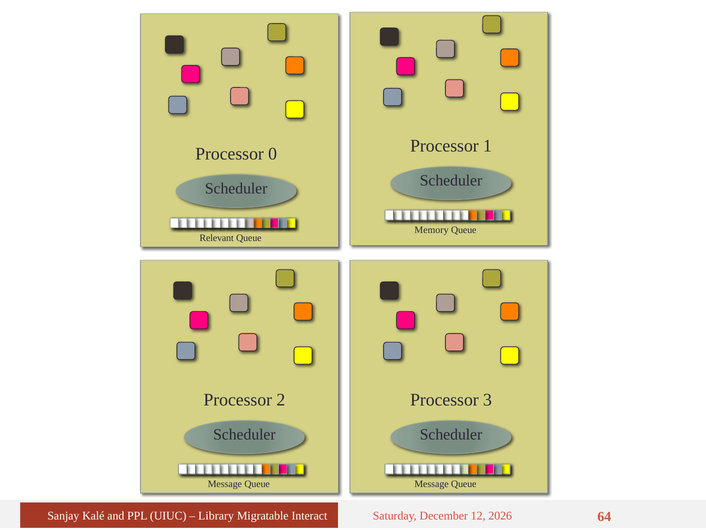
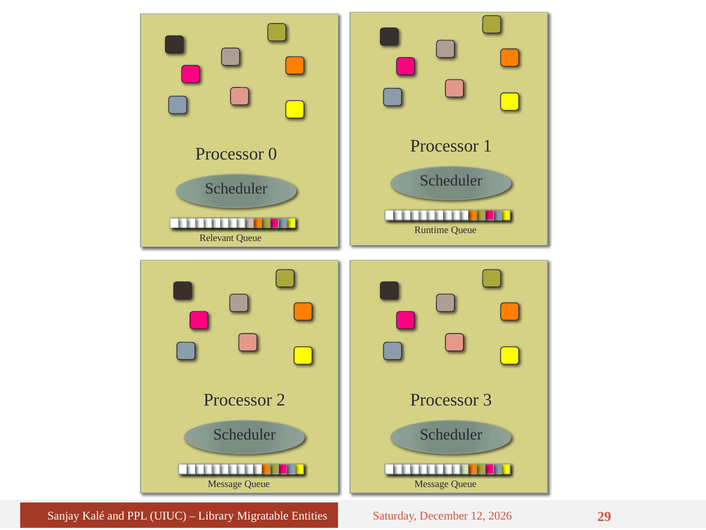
Memory: Memory -> Runtime (432, 230)
Interact: Interact -> Entities (309, 515)
64: 64 -> 29 (604, 516)
